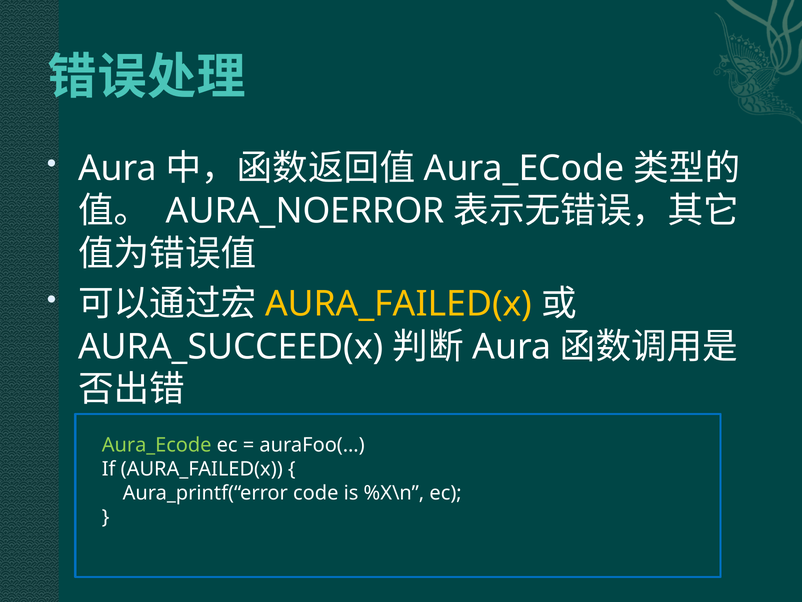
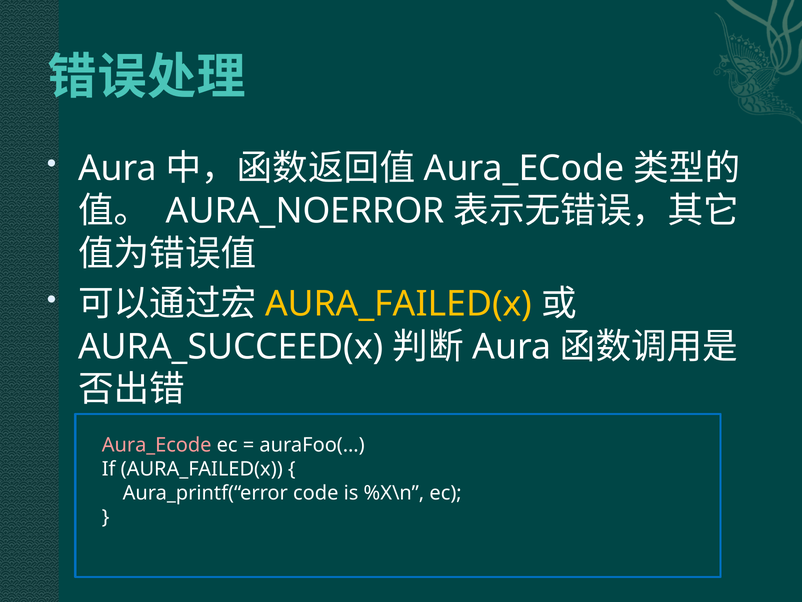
Aura_Ecode colour: light green -> pink (157, 445)
